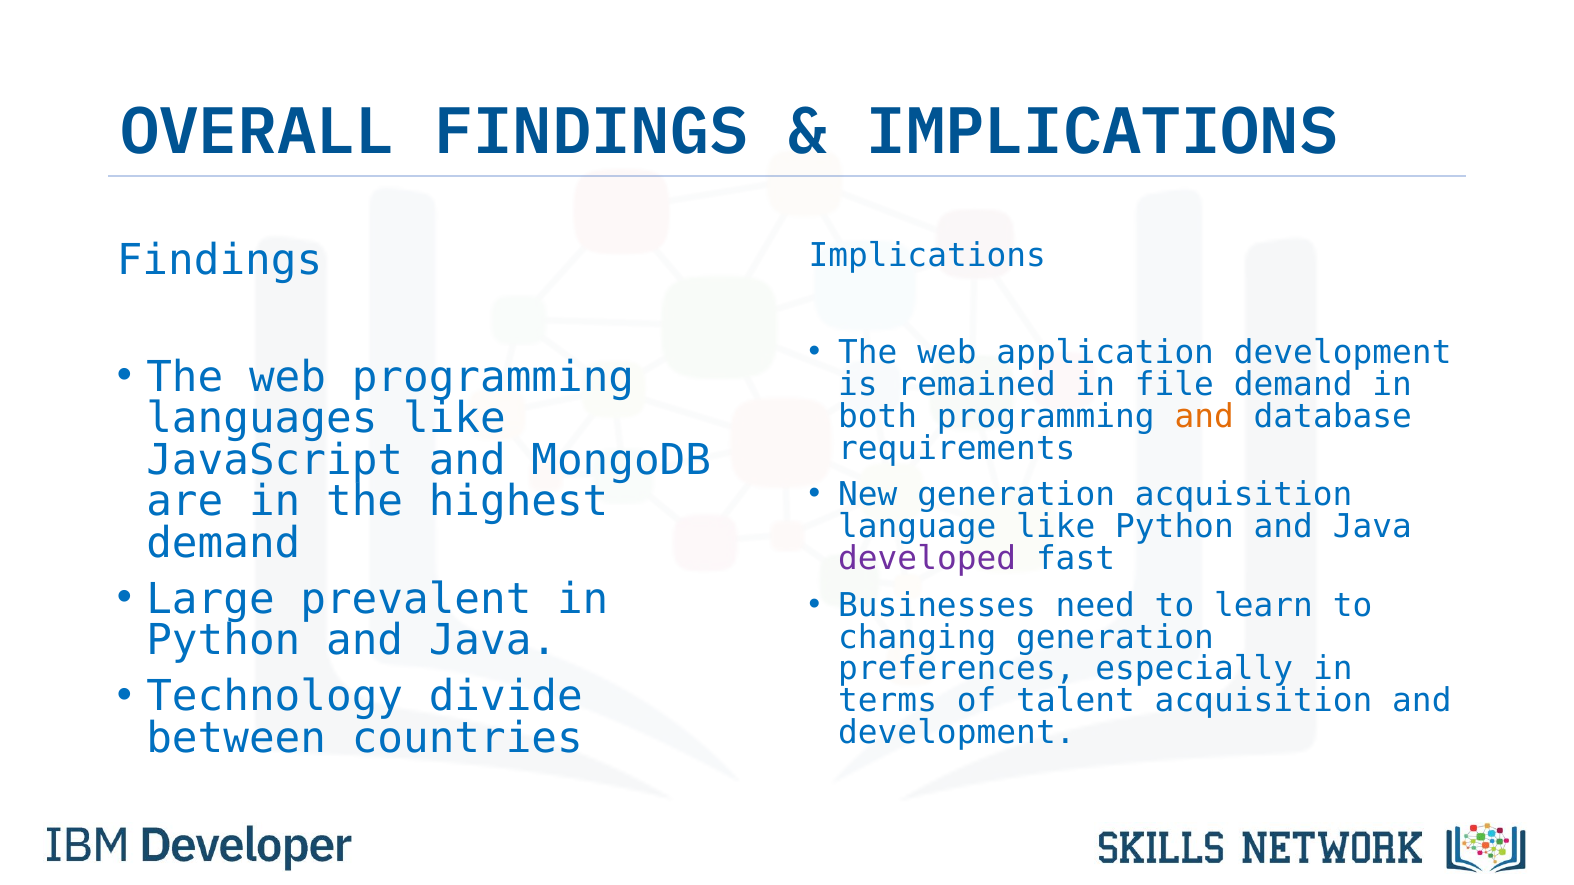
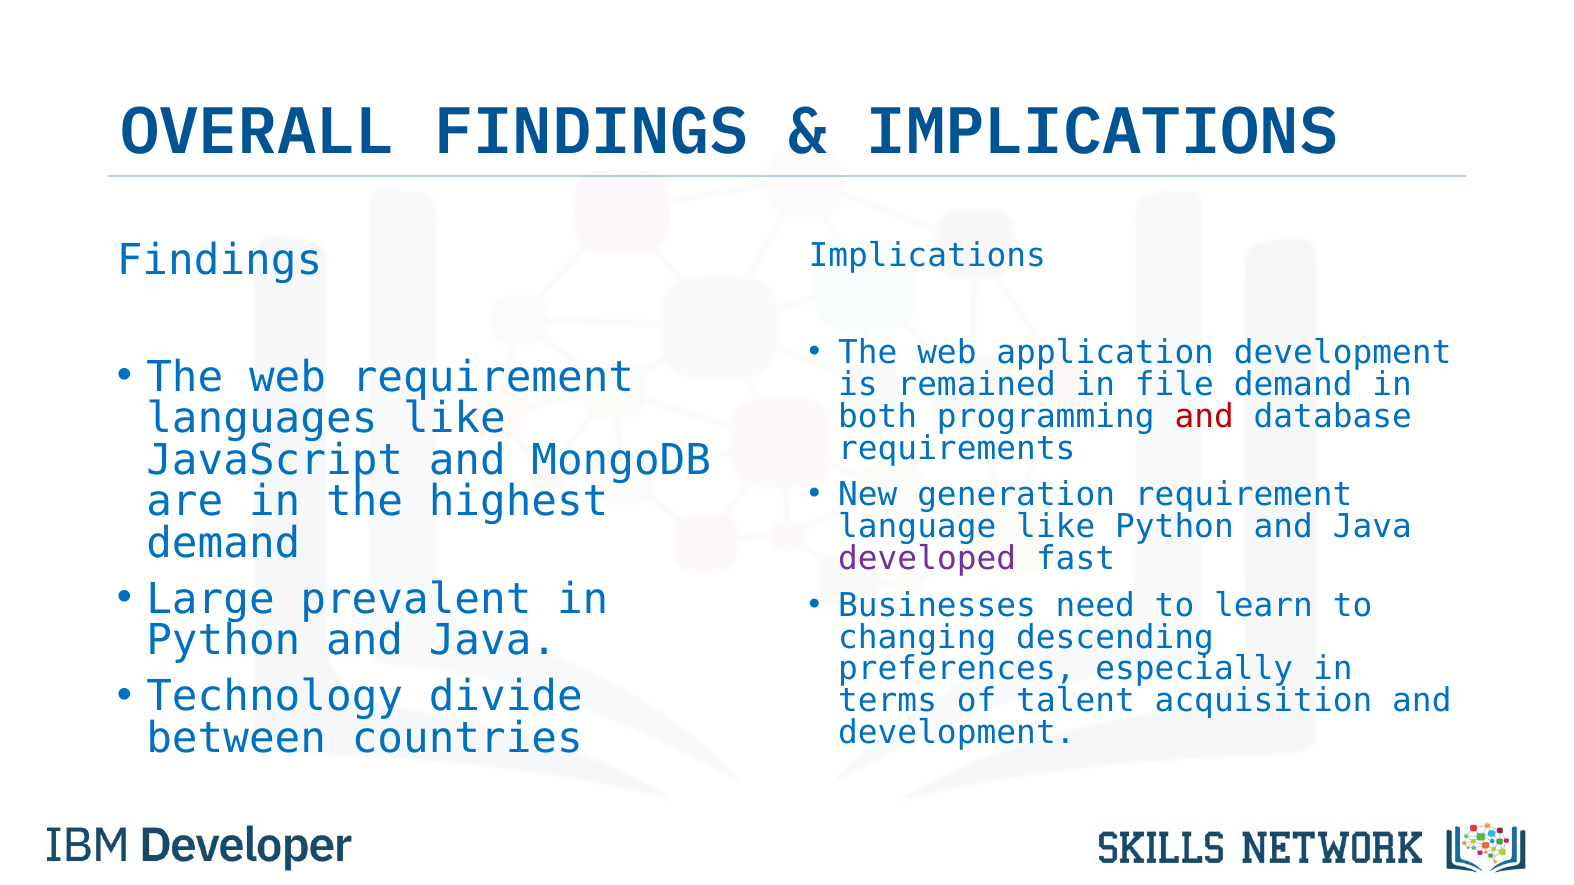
web programming: programming -> requirement (493, 378)
and colour: orange -> red (1204, 417)
generation acquisition: acquisition -> requirement (1244, 495)
changing generation: generation -> descending (1115, 638)
